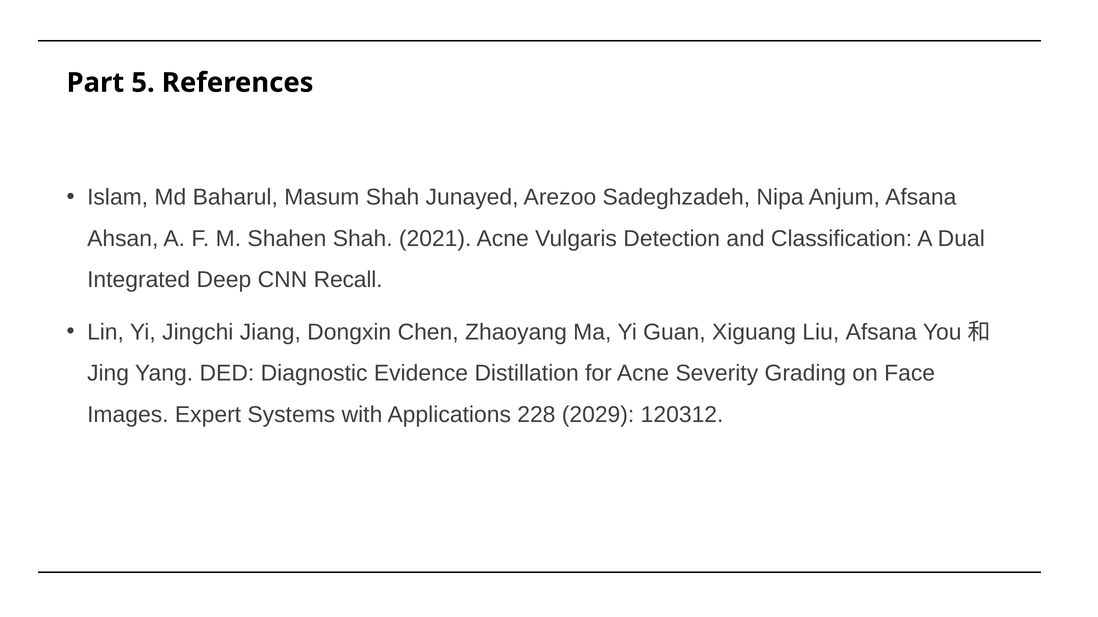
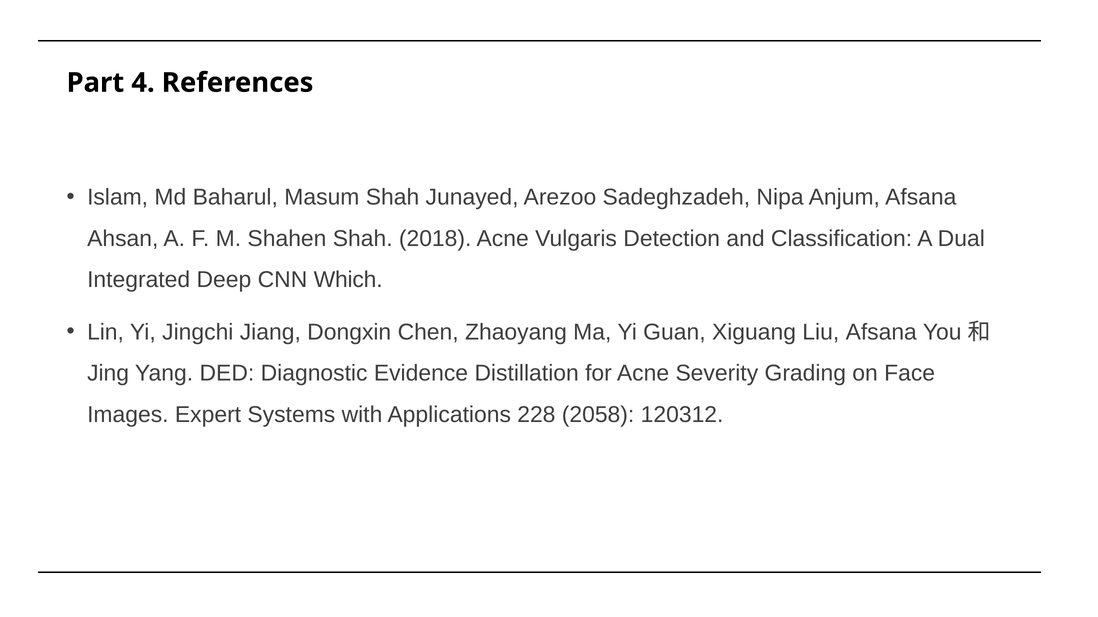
5: 5 -> 4 (143, 83)
2021: 2021 -> 2018 (435, 239)
Recall: Recall -> Which (348, 280)
2029: 2029 -> 2058 (598, 415)
